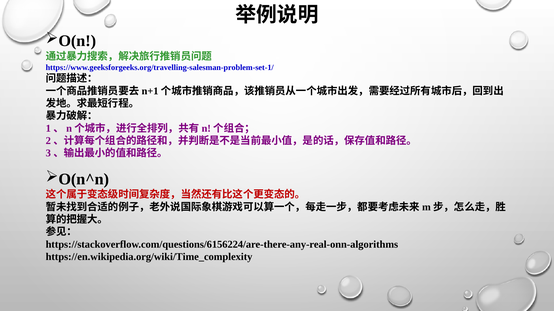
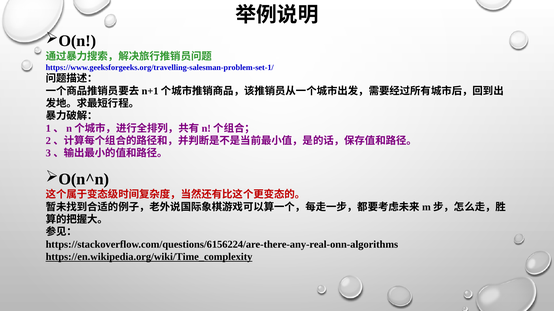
https://en.wikipedia.org/wiki/Time_complexity underline: none -> present (149, 257)
